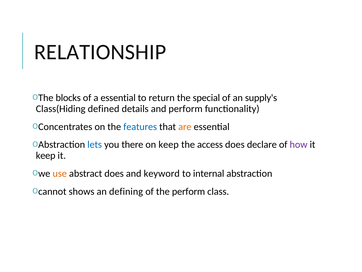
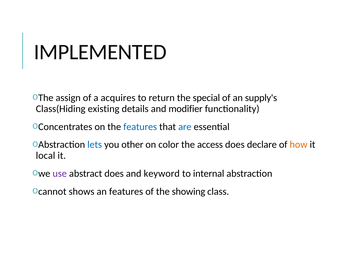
RELATIONSHIP: RELATIONSHIP -> IMPLEMENTED (100, 52)
blocks: blocks -> assign (68, 98)
a essential: essential -> acquires (118, 98)
defined: defined -> existing (104, 109)
and perform: perform -> modifier (186, 109)
are colour: orange -> blue (185, 126)
there: there -> other (132, 144)
on keep: keep -> color (169, 144)
how colour: purple -> orange (299, 144)
keep: keep -> local (46, 155)
use colour: orange -> purple (60, 173)
an defining: defining -> features (126, 191)
the perform: perform -> showing (189, 191)
